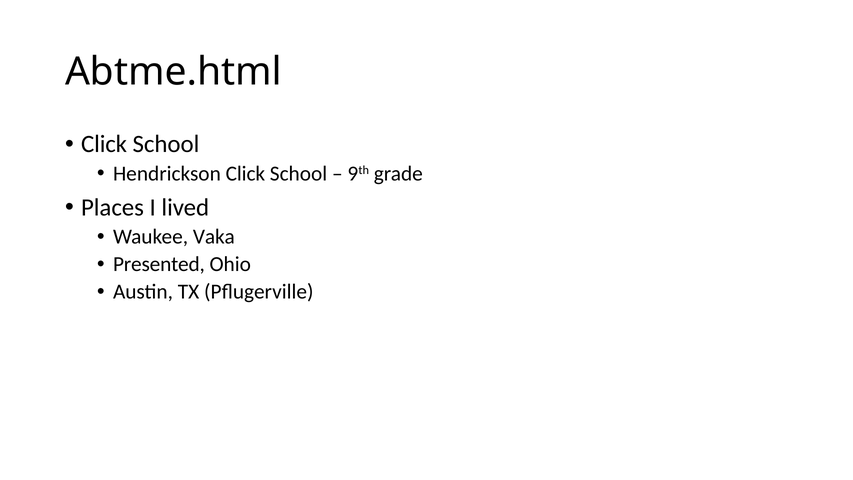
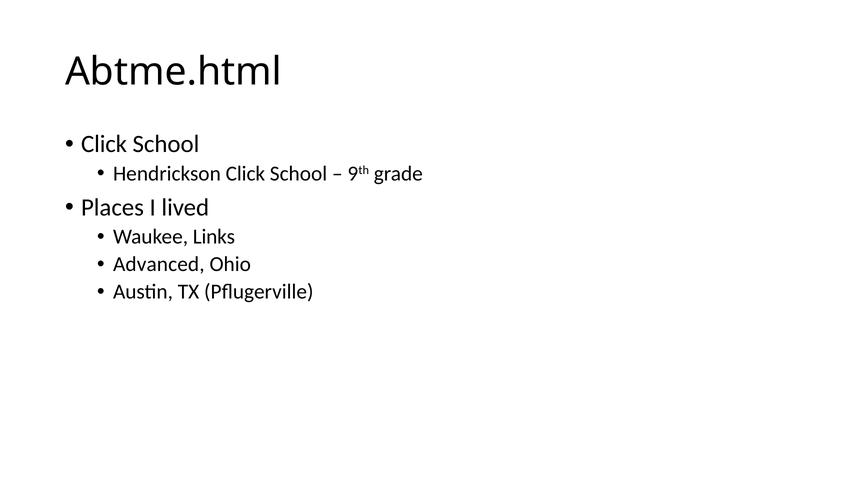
Vaka: Vaka -> Links (214, 237)
Presented: Presented -> Advanced (159, 264)
